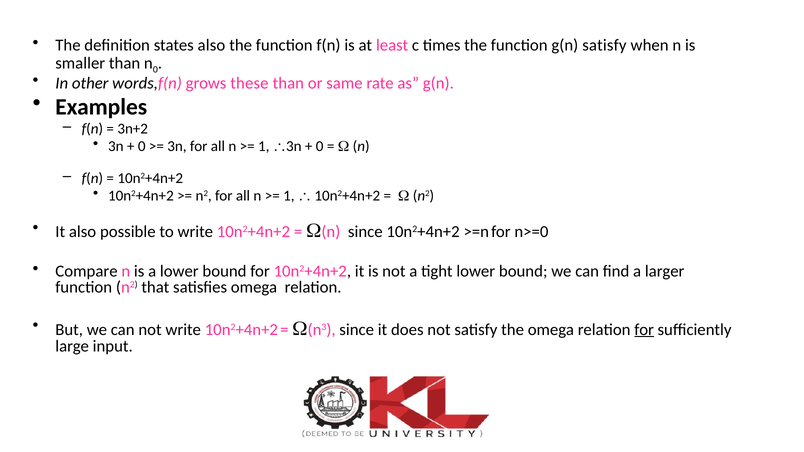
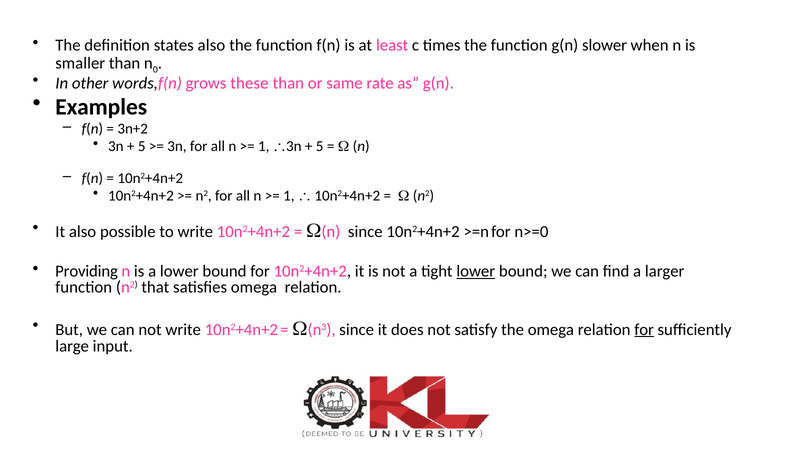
g(n satisfy: satisfy -> slower (605, 45)
0: 0 -> 5 (142, 146)
0: 0 -> 5 (320, 146)
Compare: Compare -> Providing (87, 271)
lower underline: none -> present (476, 271)
